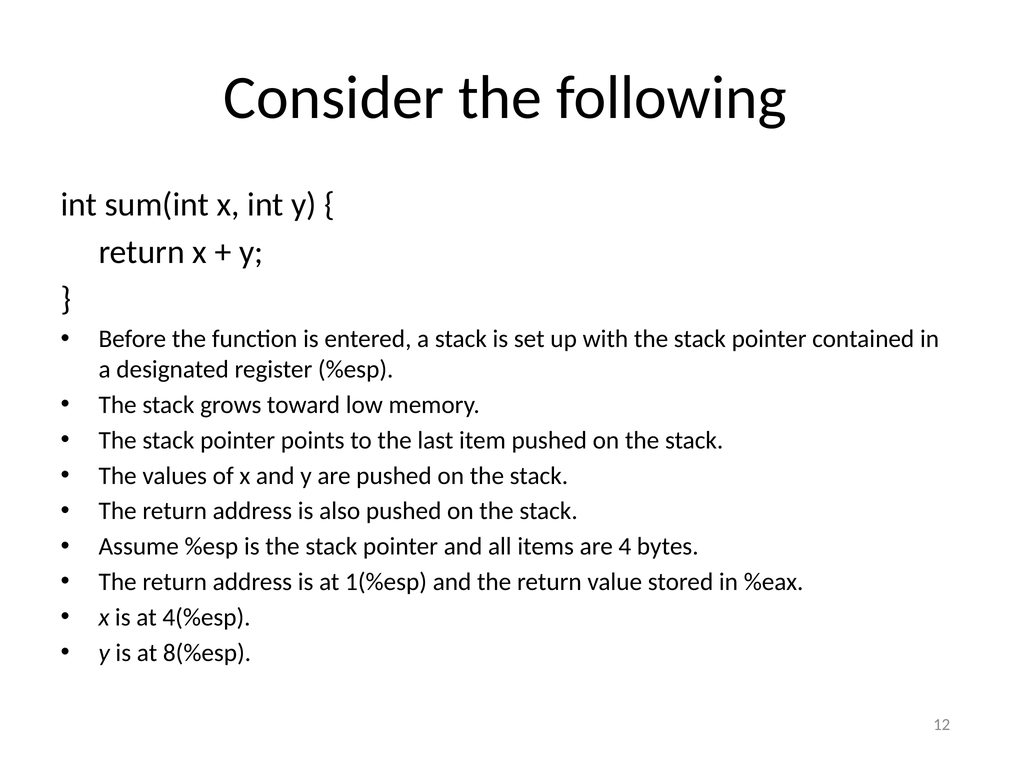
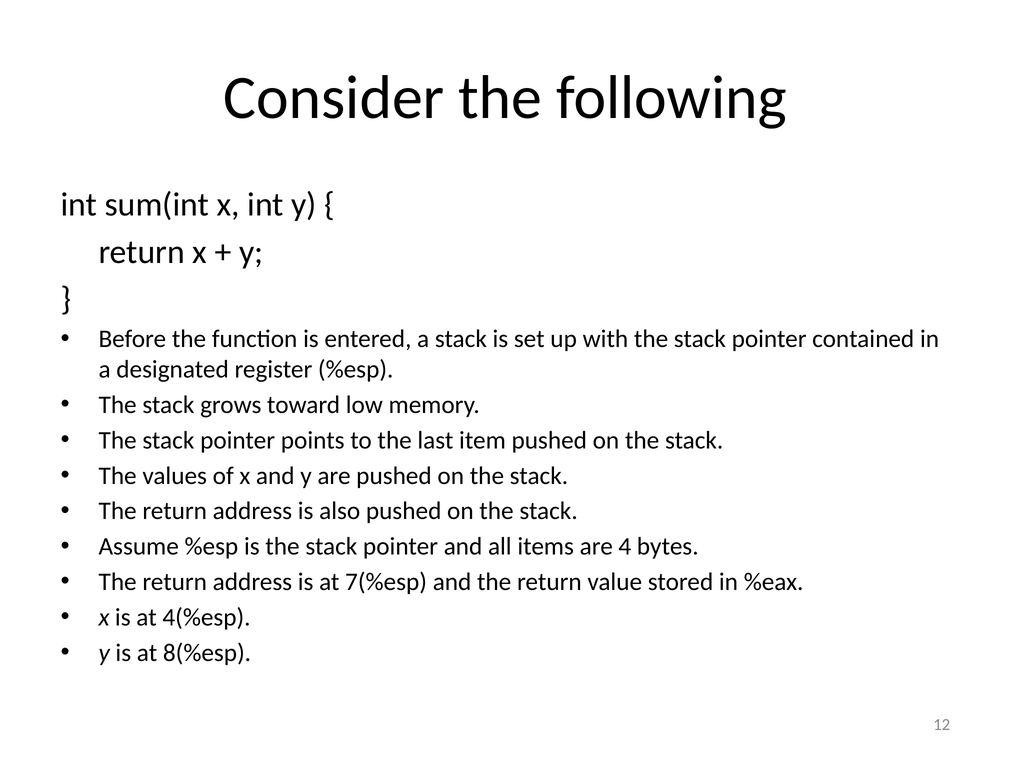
1(%esp: 1(%esp -> 7(%esp (386, 581)
